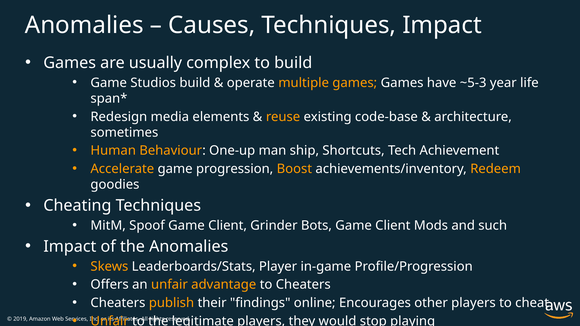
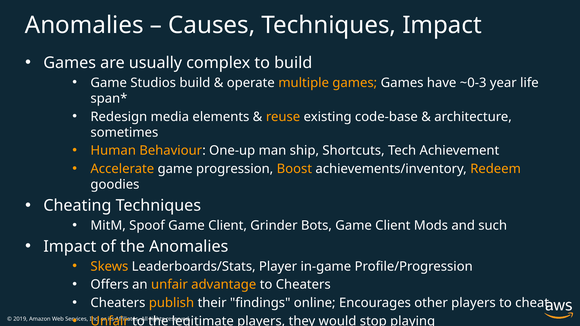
~5-3: ~5-3 -> ~0-3 (473, 83)
